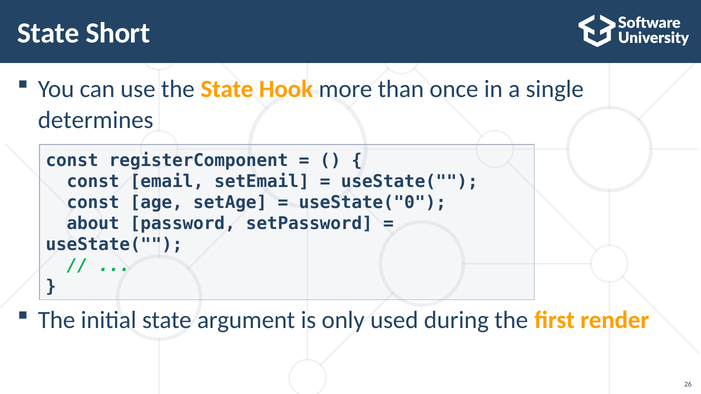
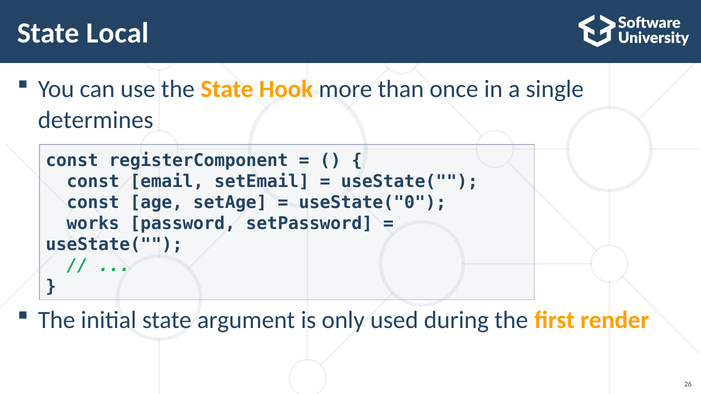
Short: Short -> Local (118, 33)
about: about -> works (93, 224)
